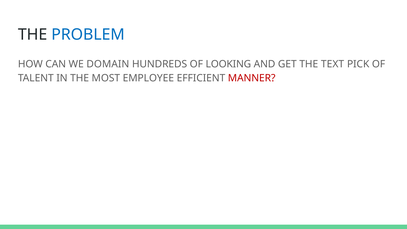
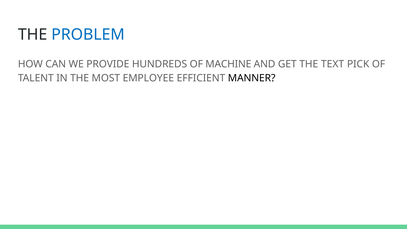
DOMAIN: DOMAIN -> PROVIDE (108, 64)
LOOKING: LOOKING -> MACHINE (228, 64)
MANNER colour: red -> black (252, 78)
